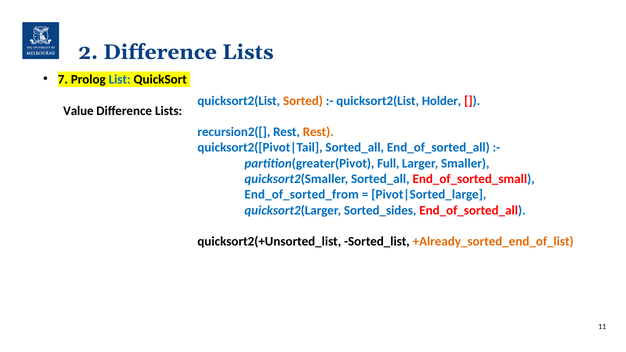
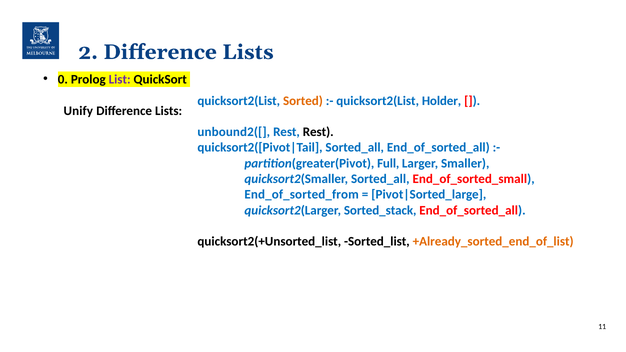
7: 7 -> 0 (63, 79)
List colour: blue -> purple (120, 79)
Value: Value -> Unify (78, 111)
recursion2([: recursion2([ -> unbound2([ (234, 132)
Rest colour: orange -> black (318, 132)
Sorted_sides: Sorted_sides -> Sorted_stack (380, 210)
